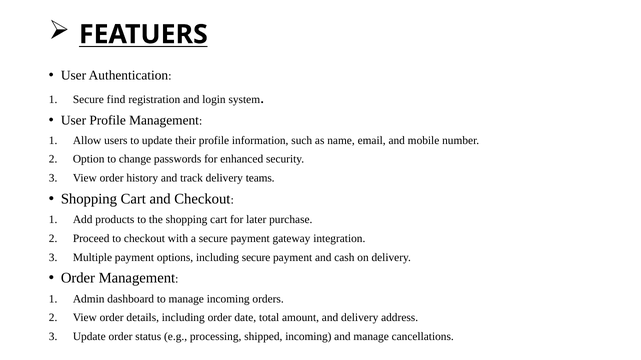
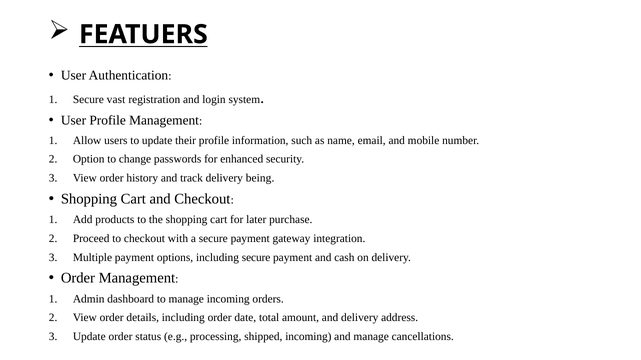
find: find -> vast (116, 99)
teams: teams -> being (260, 178)
